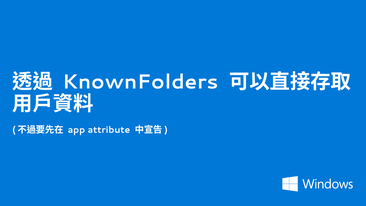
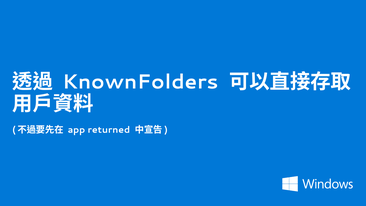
attribute: attribute -> returned (109, 130)
